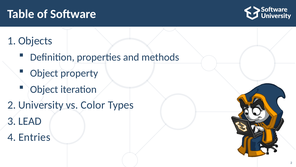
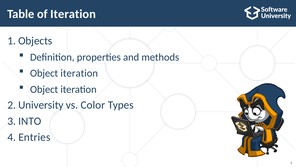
of Software: Software -> Iteration (73, 14)
property: property -> iteration (79, 73)
LEAD: LEAD -> INTO (30, 121)
